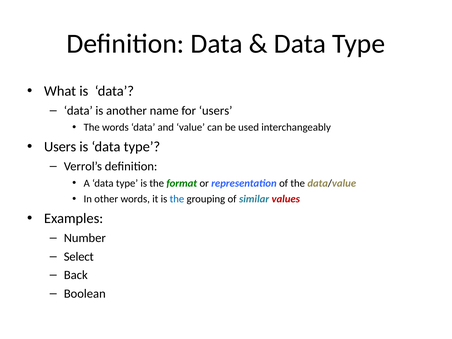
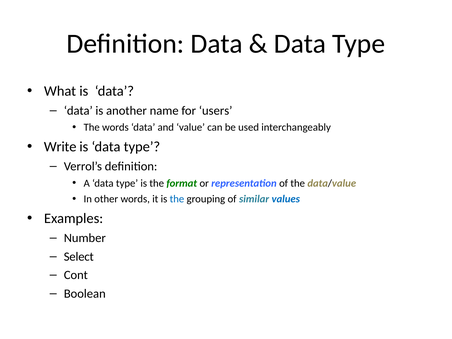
Users: Users -> Write (60, 147)
values colour: red -> blue (286, 199)
Back: Back -> Cont (76, 275)
